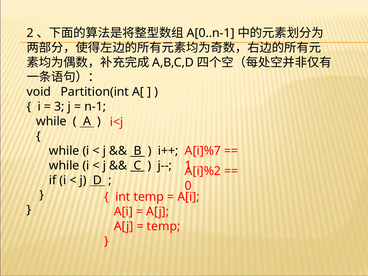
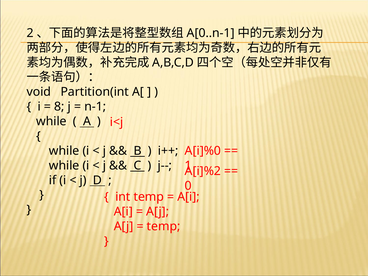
3: 3 -> 8 (59, 107)
A[i]%7: A[i]%7 -> A[i]%0 (203, 151)
